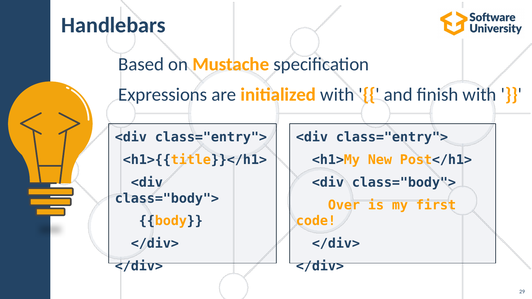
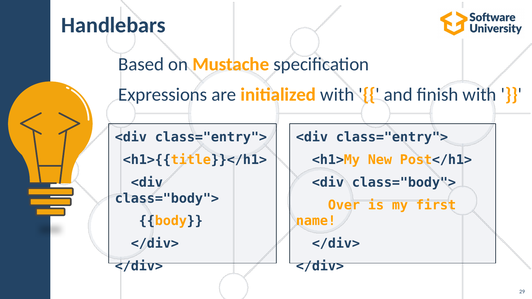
code: code -> name (316, 221)
